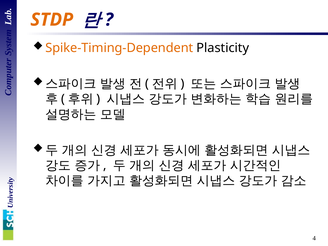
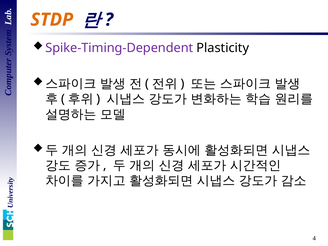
Spike-Timing-Dependent colour: orange -> purple (119, 48)
